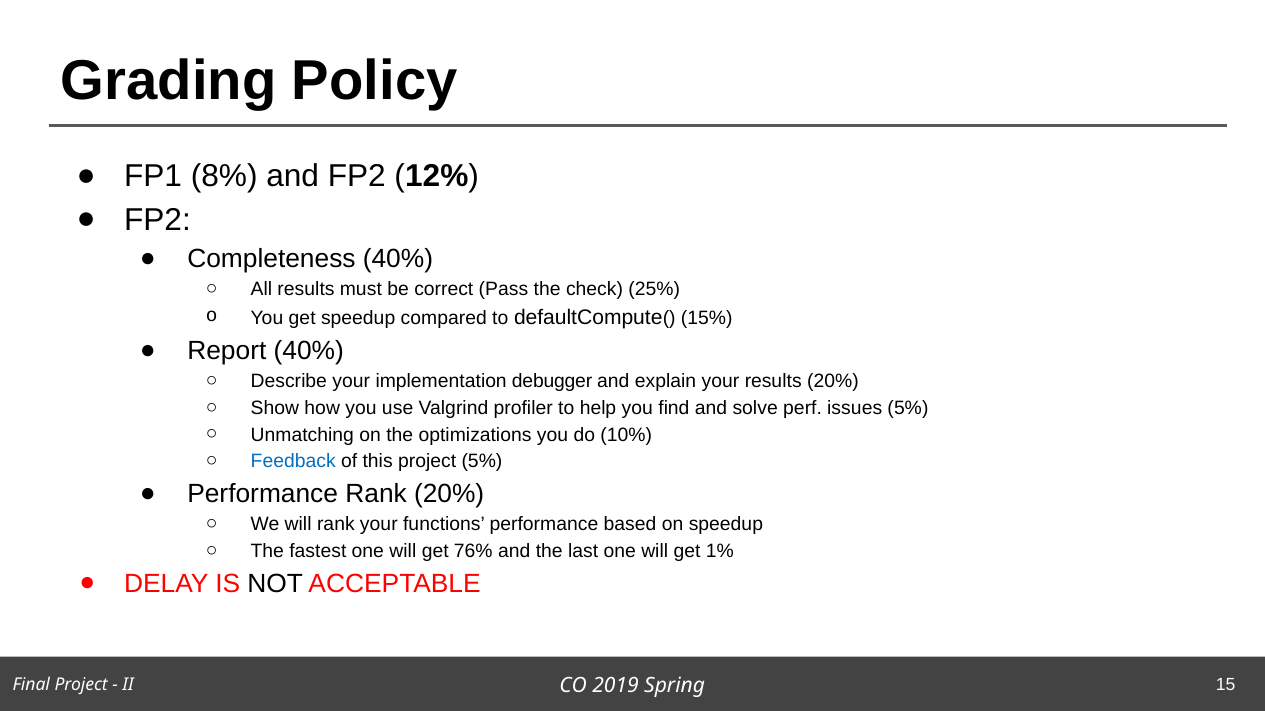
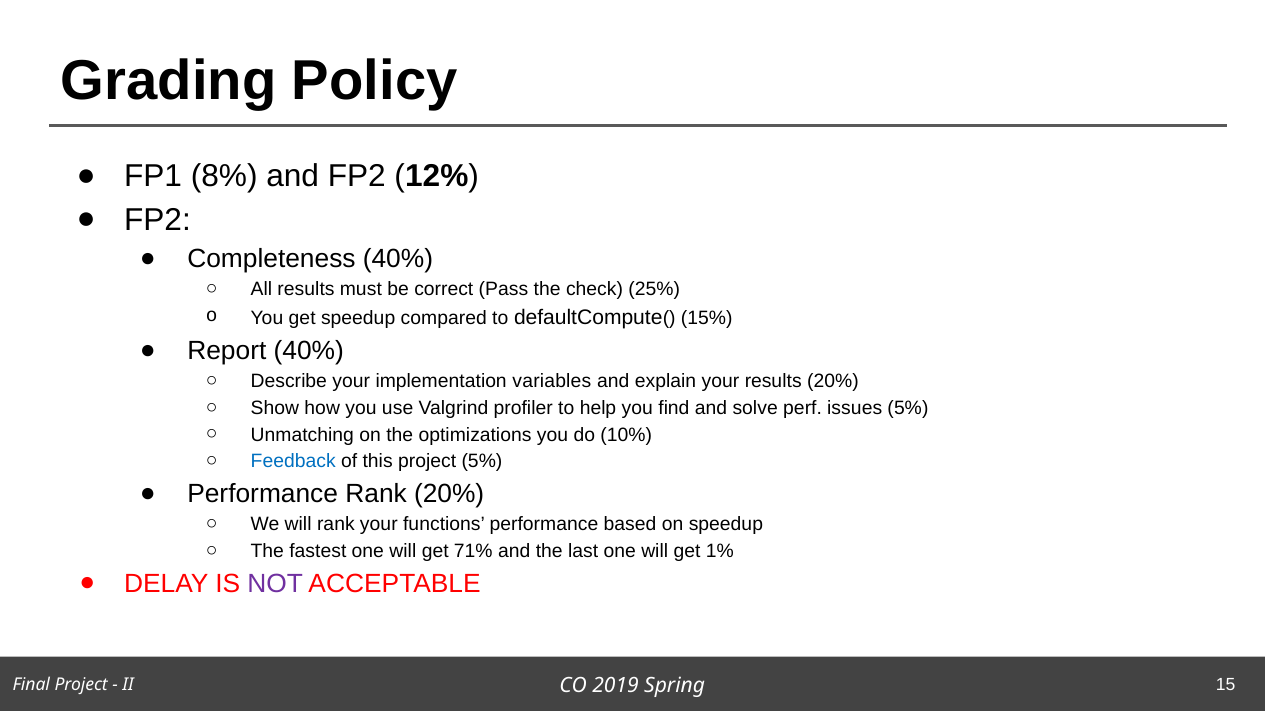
debugger: debugger -> variables (552, 382)
76%: 76% -> 71% (473, 551)
NOT colour: black -> purple (275, 584)
